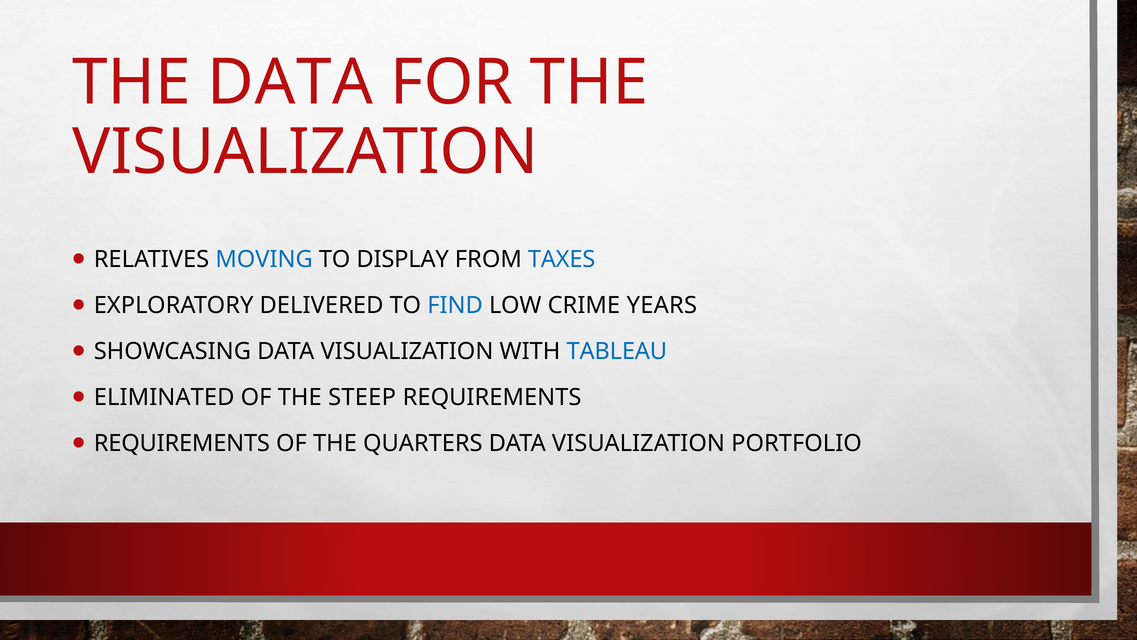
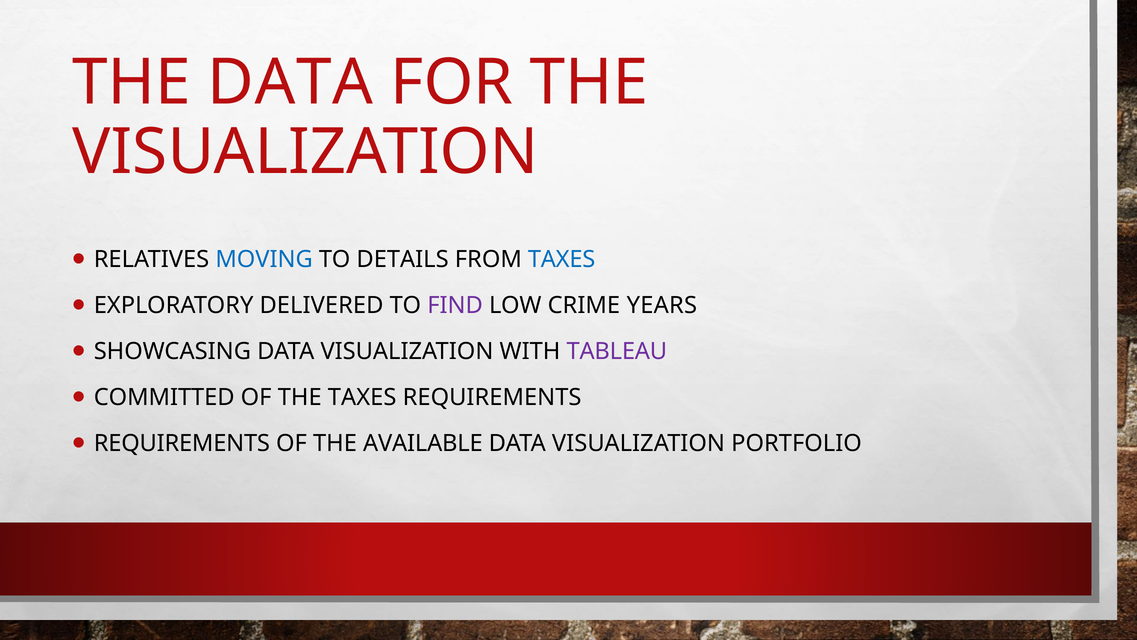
DISPLAY: DISPLAY -> DETAILS (403, 259)
FIND colour: blue -> purple (455, 305)
TABLEAU colour: blue -> purple (617, 351)
ELIMINATED: ELIMINATED -> COMMITTED (164, 397)
THE STEEP: STEEP -> TAXES (362, 397)
QUARTERS: QUARTERS -> AVAILABLE (423, 443)
